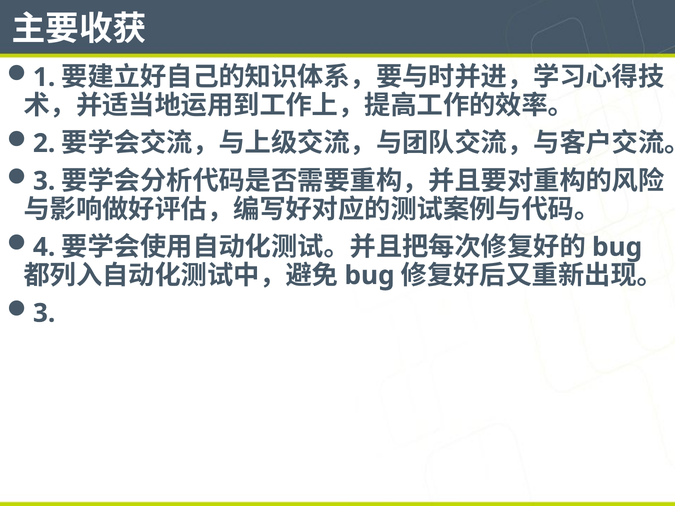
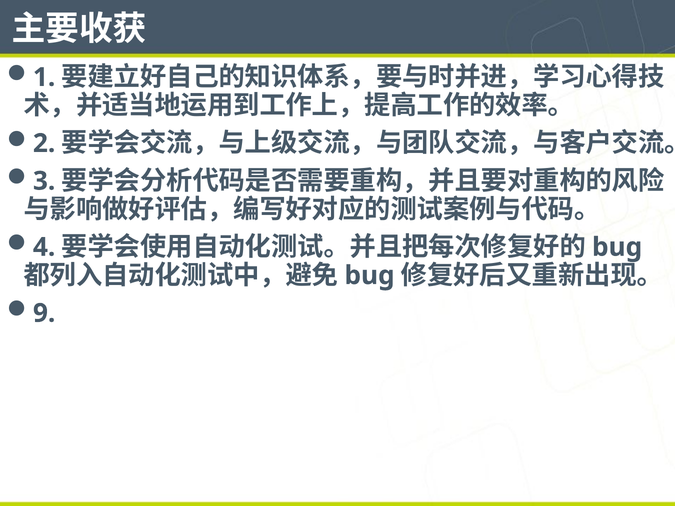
3: 3 -> 9 (44, 313)
